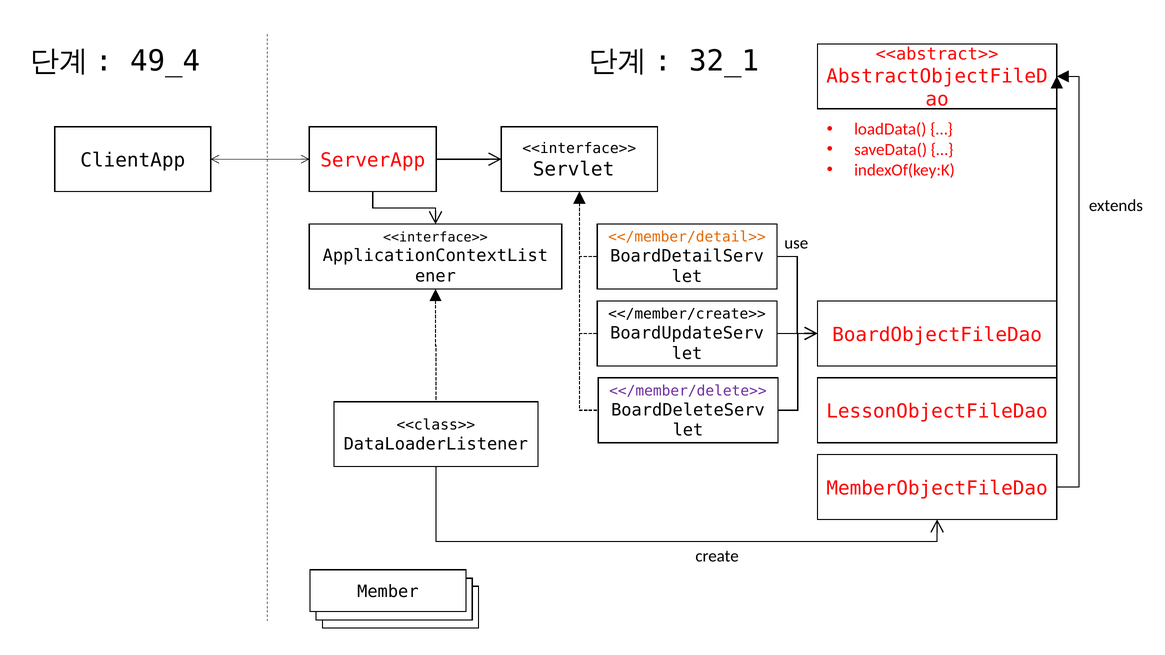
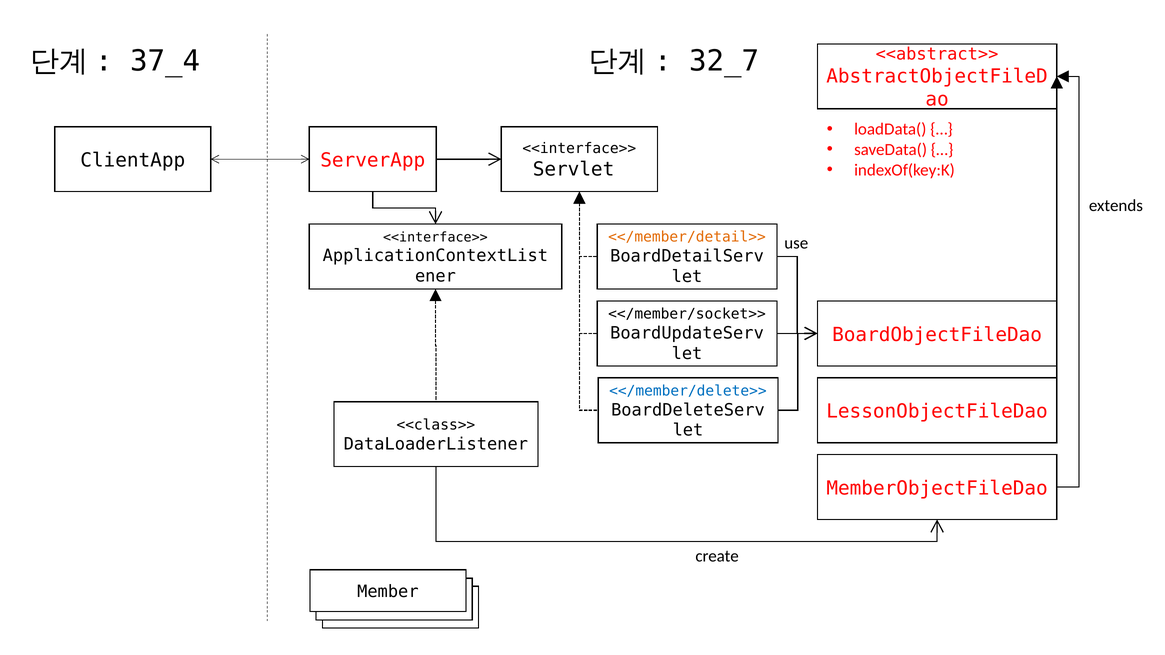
49_4: 49_4 -> 37_4 (165, 61)
32_1: 32_1 -> 32_7 (724, 61)
<</member/create>>: <</member/create>> -> <</member/socket>> (687, 314)
<</member/delete>> colour: purple -> blue (688, 391)
